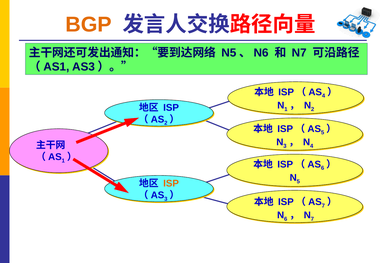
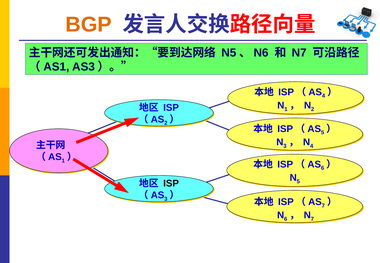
ISP colour: orange -> black (171, 183)
